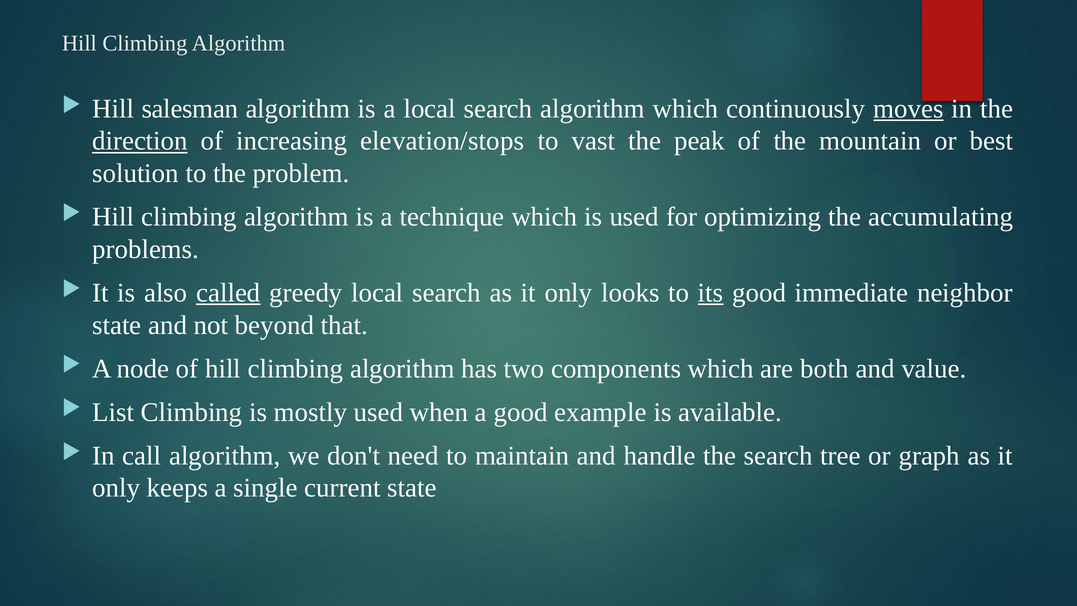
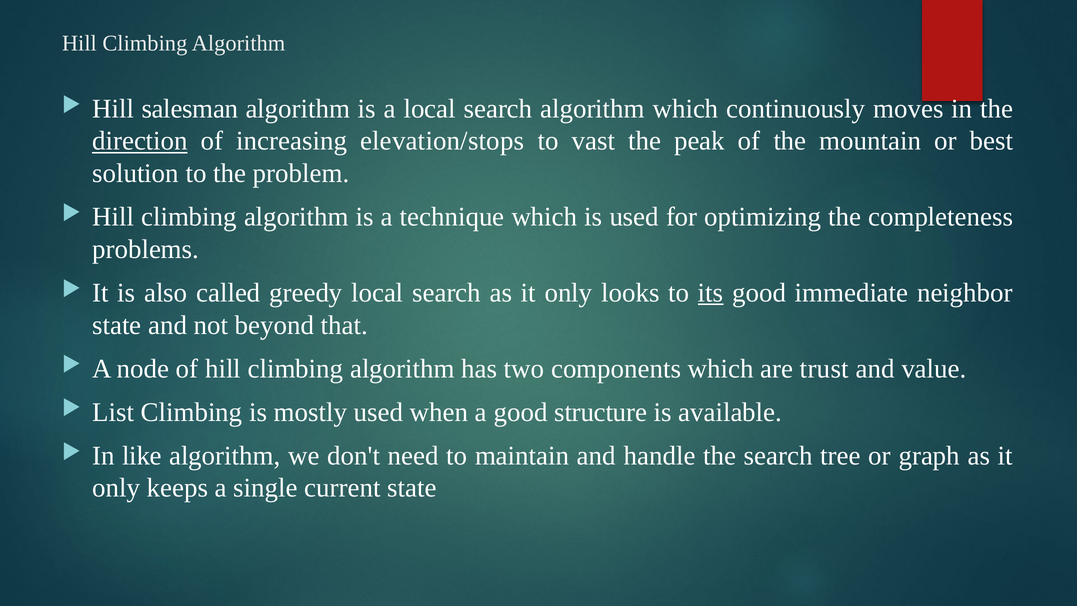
moves underline: present -> none (908, 109)
accumulating: accumulating -> completeness (941, 217)
called underline: present -> none (228, 293)
both: both -> trust (824, 369)
example: example -> structure (601, 412)
call: call -> like (142, 456)
